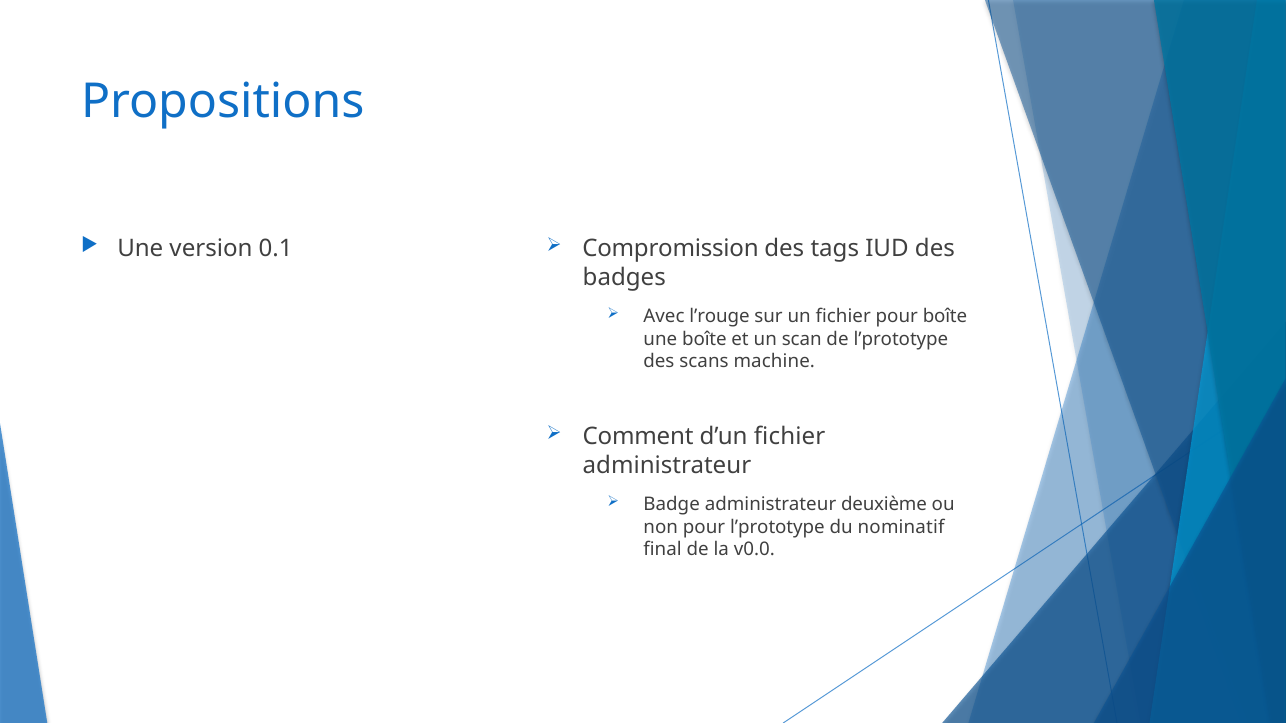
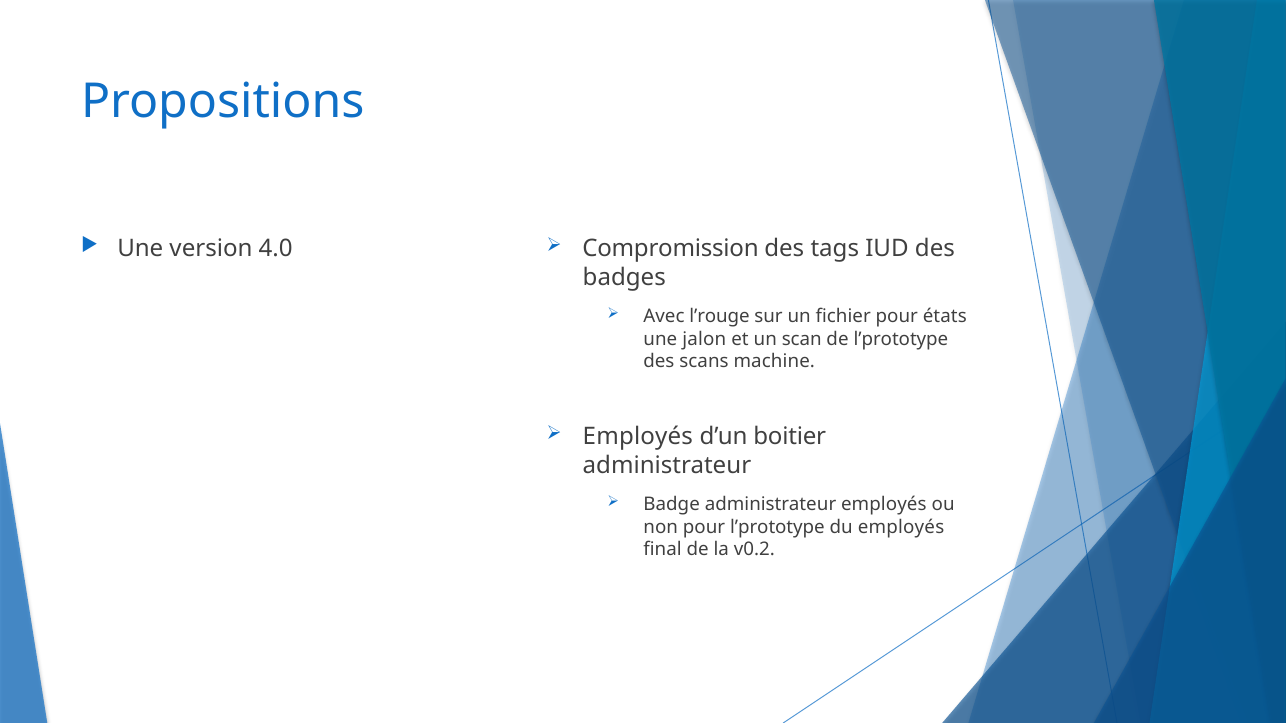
0.1: 0.1 -> 4.0 (276, 249)
pour boîte: boîte -> états (945, 317)
une boîte: boîte -> jalon (704, 339)
Comment: Comment -> Employés (638, 437)
d’un fichier: fichier -> boitier (790, 437)
administrateur deuxième: deuxième -> employés (884, 505)
du nominatif: nominatif -> employés (901, 527)
v0.0: v0.0 -> v0.2 (754, 550)
